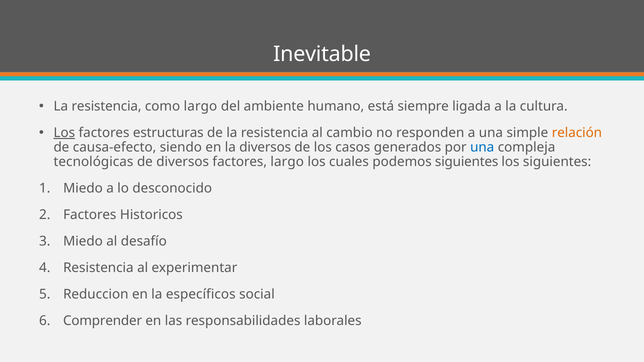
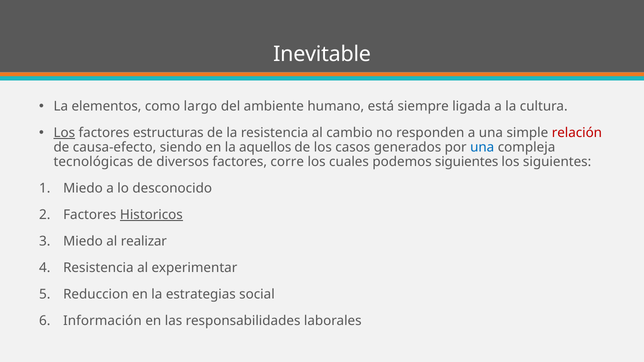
resistencia: resistencia -> elementos (106, 106)
relación colour: orange -> red (577, 133)
la diversos: diversos -> aquellos (265, 147)
factores largo: largo -> corre (287, 162)
Historicos underline: none -> present (151, 215)
desafío: desafío -> realizar (144, 241)
específicos: específicos -> estrategias (201, 295)
Comprender: Comprender -> Información (102, 321)
